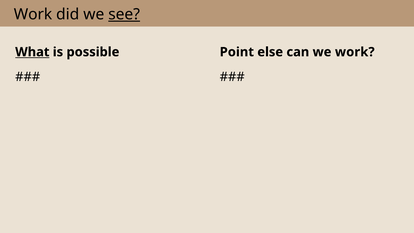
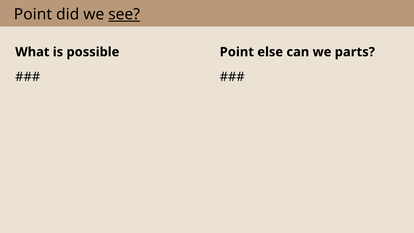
Work: Work -> Point (33, 14)
What underline: present -> none (32, 52)
we work: work -> parts (355, 52)
